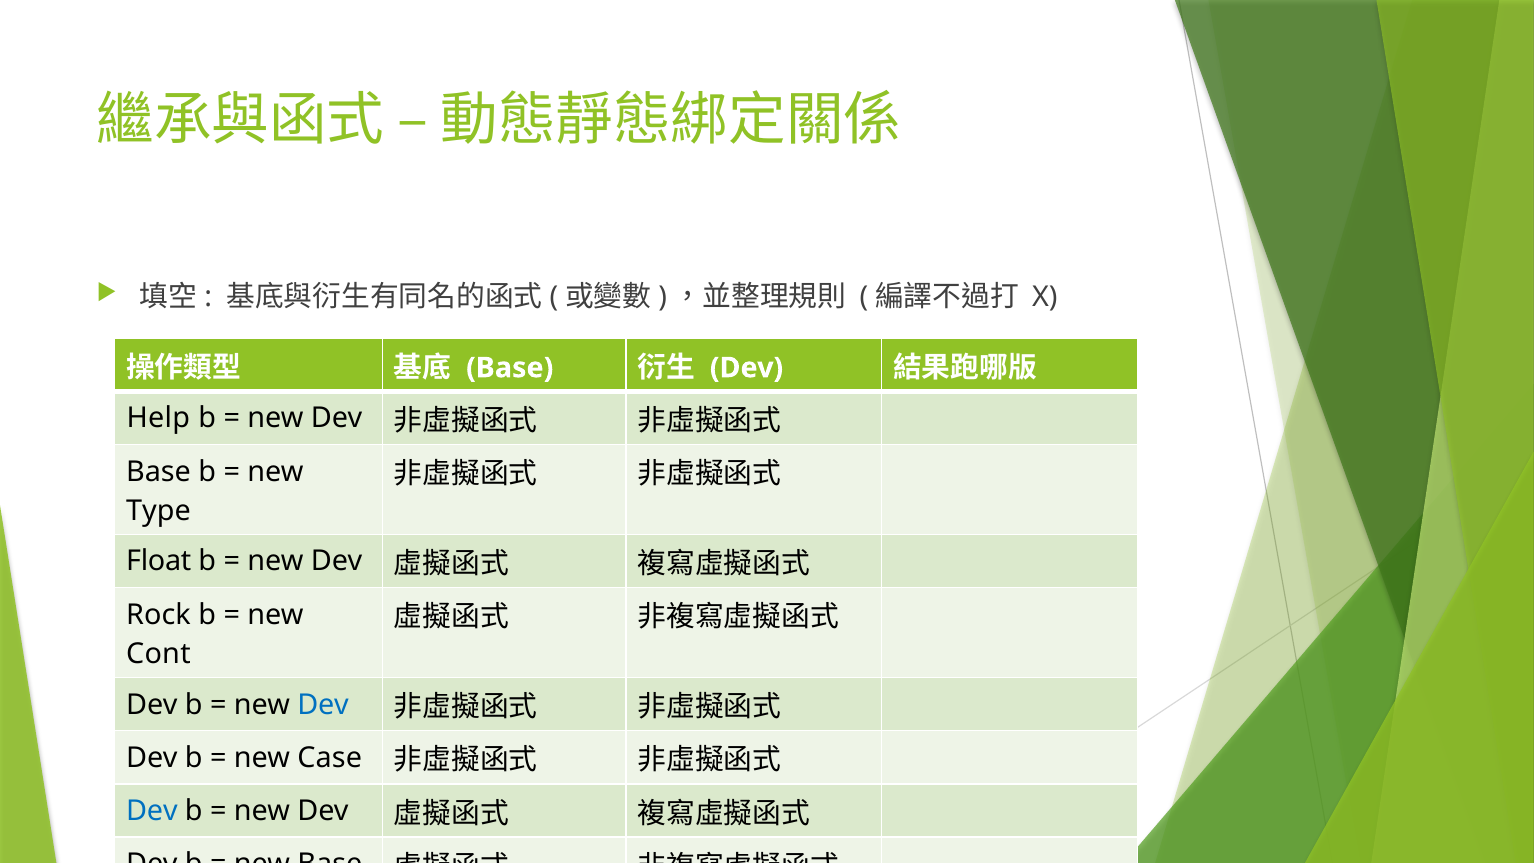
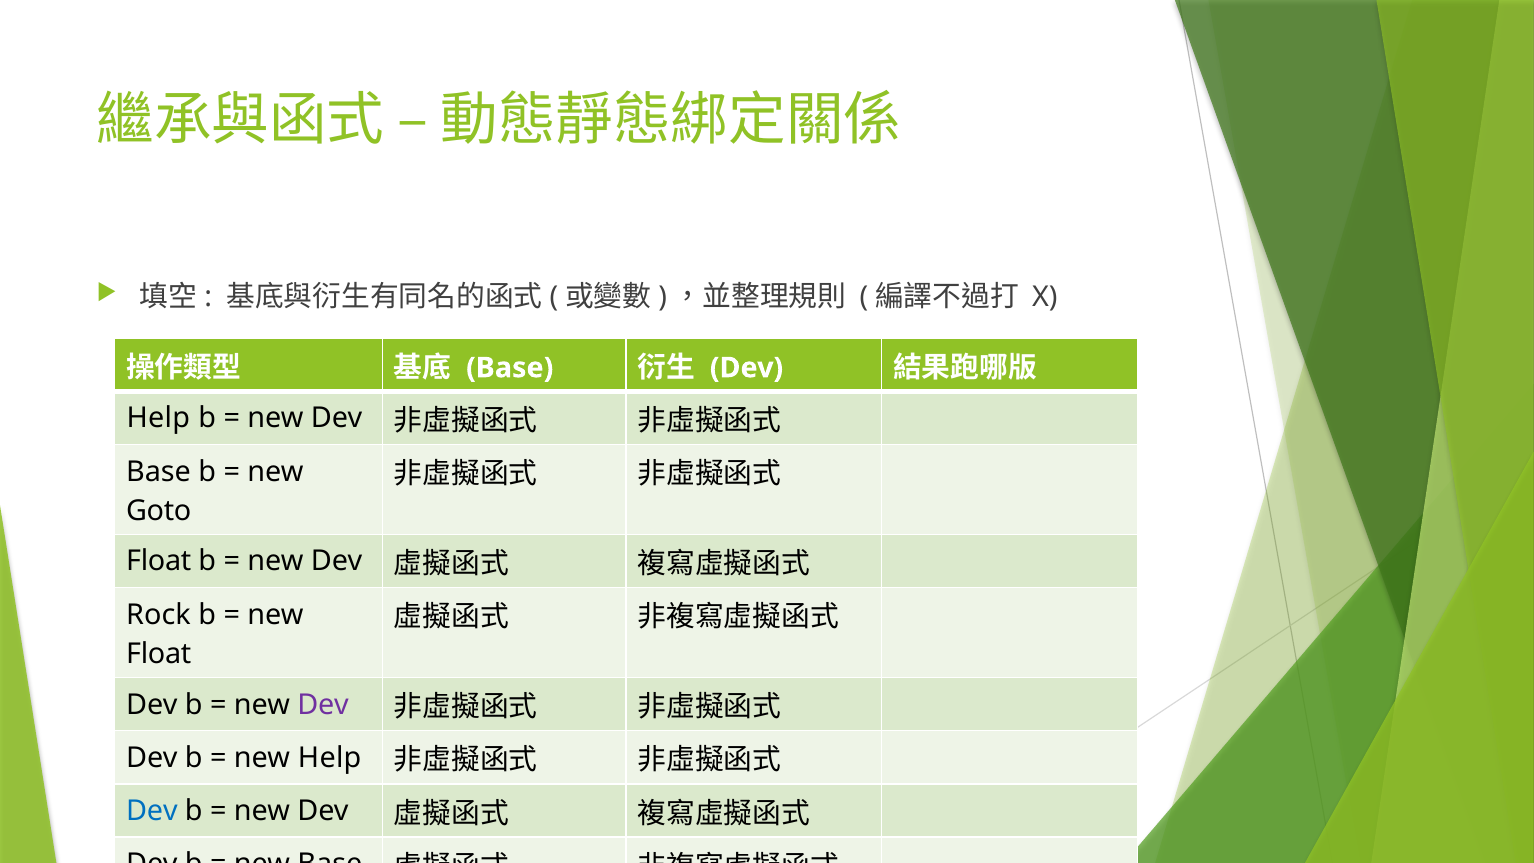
Type: Type -> Goto (159, 511)
Cont: Cont -> Float (159, 654)
Dev colour: blue -> purple (323, 704)
new Case: Case -> Help (330, 758)
